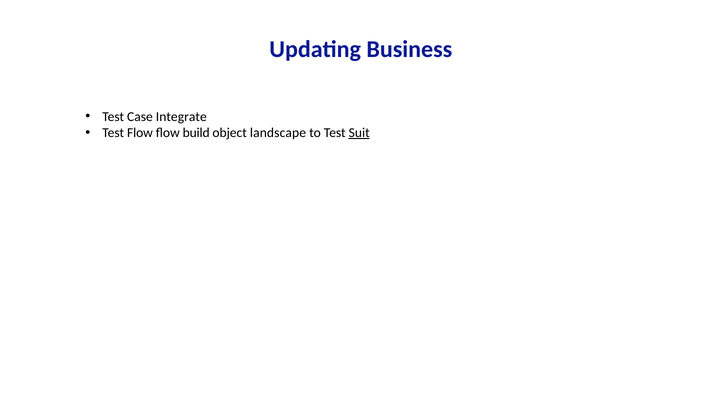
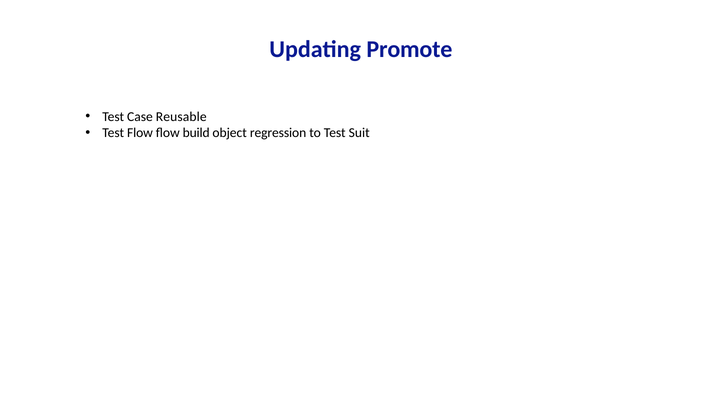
Business: Business -> Promote (409, 49)
Integrate: Integrate -> Reusable (181, 117)
landscape: landscape -> regression (278, 133)
Suit underline: present -> none (359, 133)
